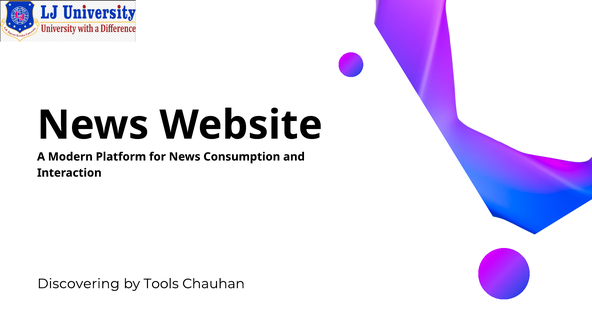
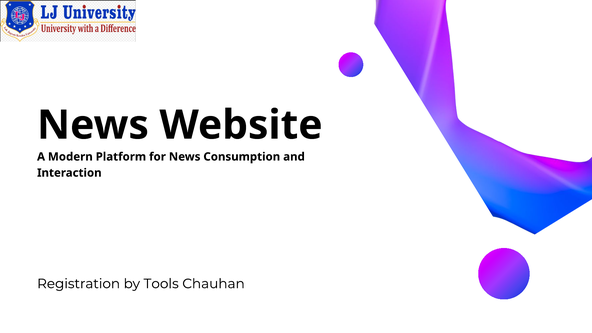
Discovering: Discovering -> Registration (79, 284)
